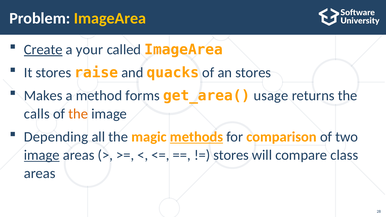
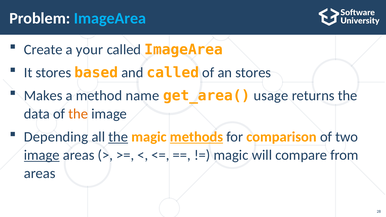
ImageArea colour: yellow -> light blue (110, 18)
Create underline: present -> none (43, 50)
raise: raise -> based (96, 73)
and quacks: quacks -> called (173, 73)
forms: forms -> name (143, 96)
calls: calls -> data (37, 114)
the underline: none -> present (118, 137)
stores: stores -> magic (231, 155)
class: class -> from (344, 155)
